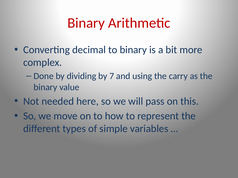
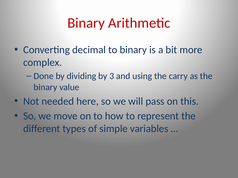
7: 7 -> 3 (112, 76)
